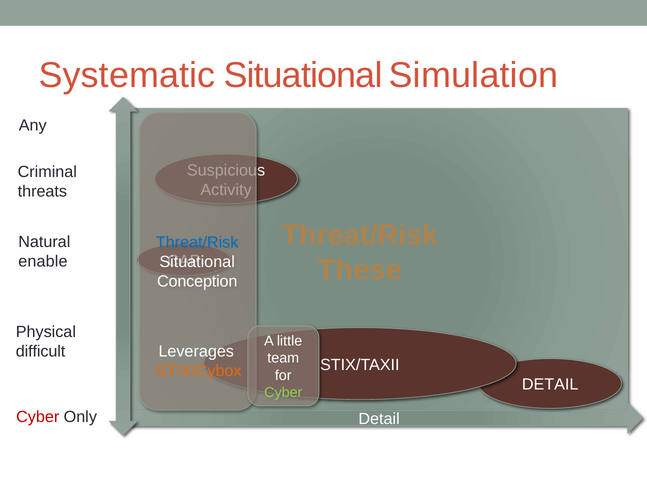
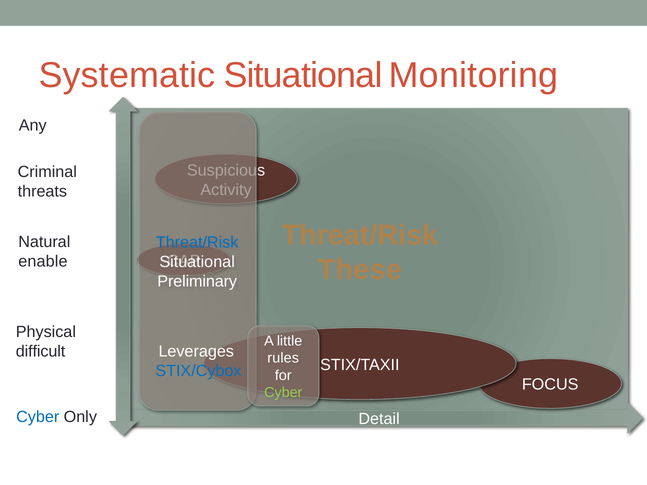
Simulation: Simulation -> Monitoring (474, 75)
Conception: Conception -> Preliminary (197, 281)
team: team -> rules (283, 358)
STIX/Cybox colour: orange -> blue (198, 371)
DETAIL: DETAIL -> FOCUS (550, 385)
Cyber colour: red -> blue (38, 417)
